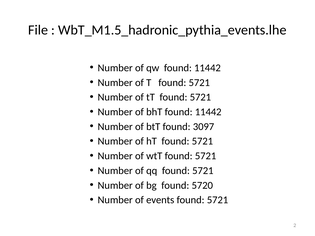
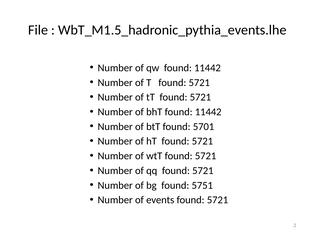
3097: 3097 -> 5701 (204, 127)
5720: 5720 -> 5751 (202, 185)
